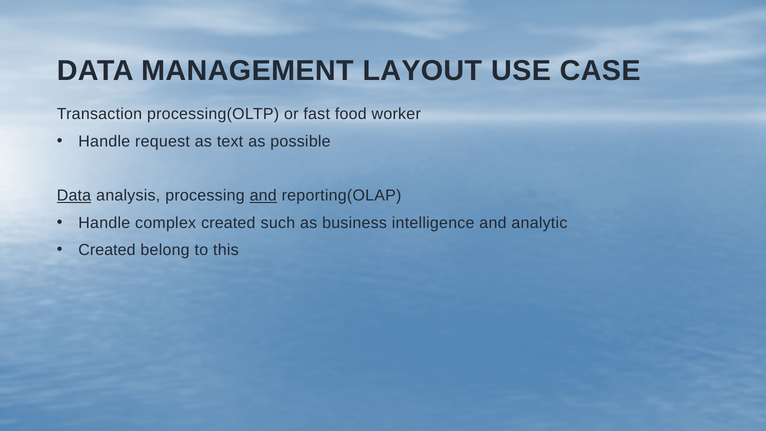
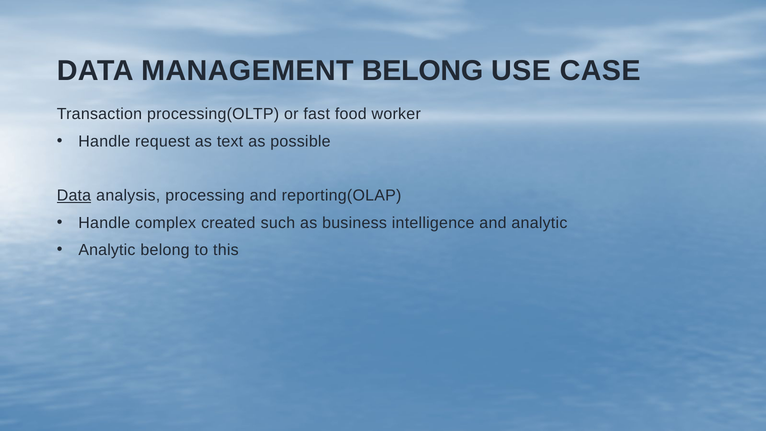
MANAGEMENT LAYOUT: LAYOUT -> BELONG (423, 71)
and underline: present -> none (263, 196)
Created: Created -> Analytic (107, 250)
